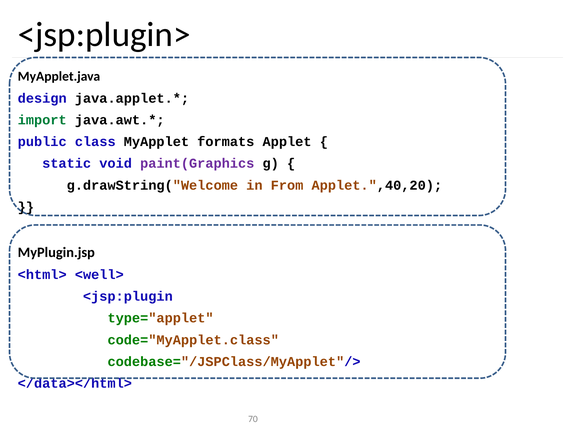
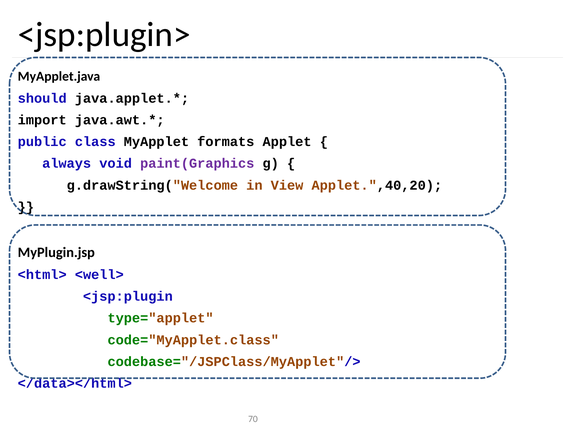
design: design -> should (42, 98)
import colour: green -> black (42, 120)
static: static -> always (67, 164)
From: From -> View (287, 185)
